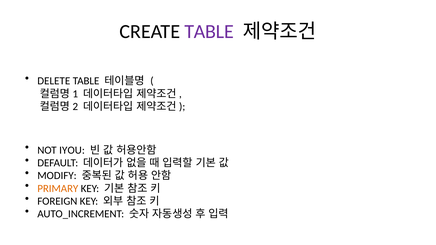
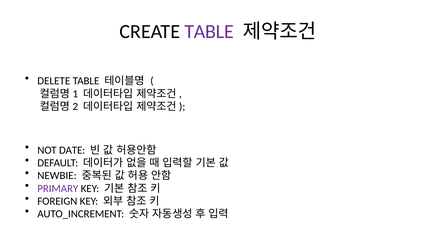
IYOU: IYOU -> DATE (72, 150)
MODIFY: MODIFY -> NEWBIE (57, 176)
PRIMARY colour: orange -> purple (58, 189)
